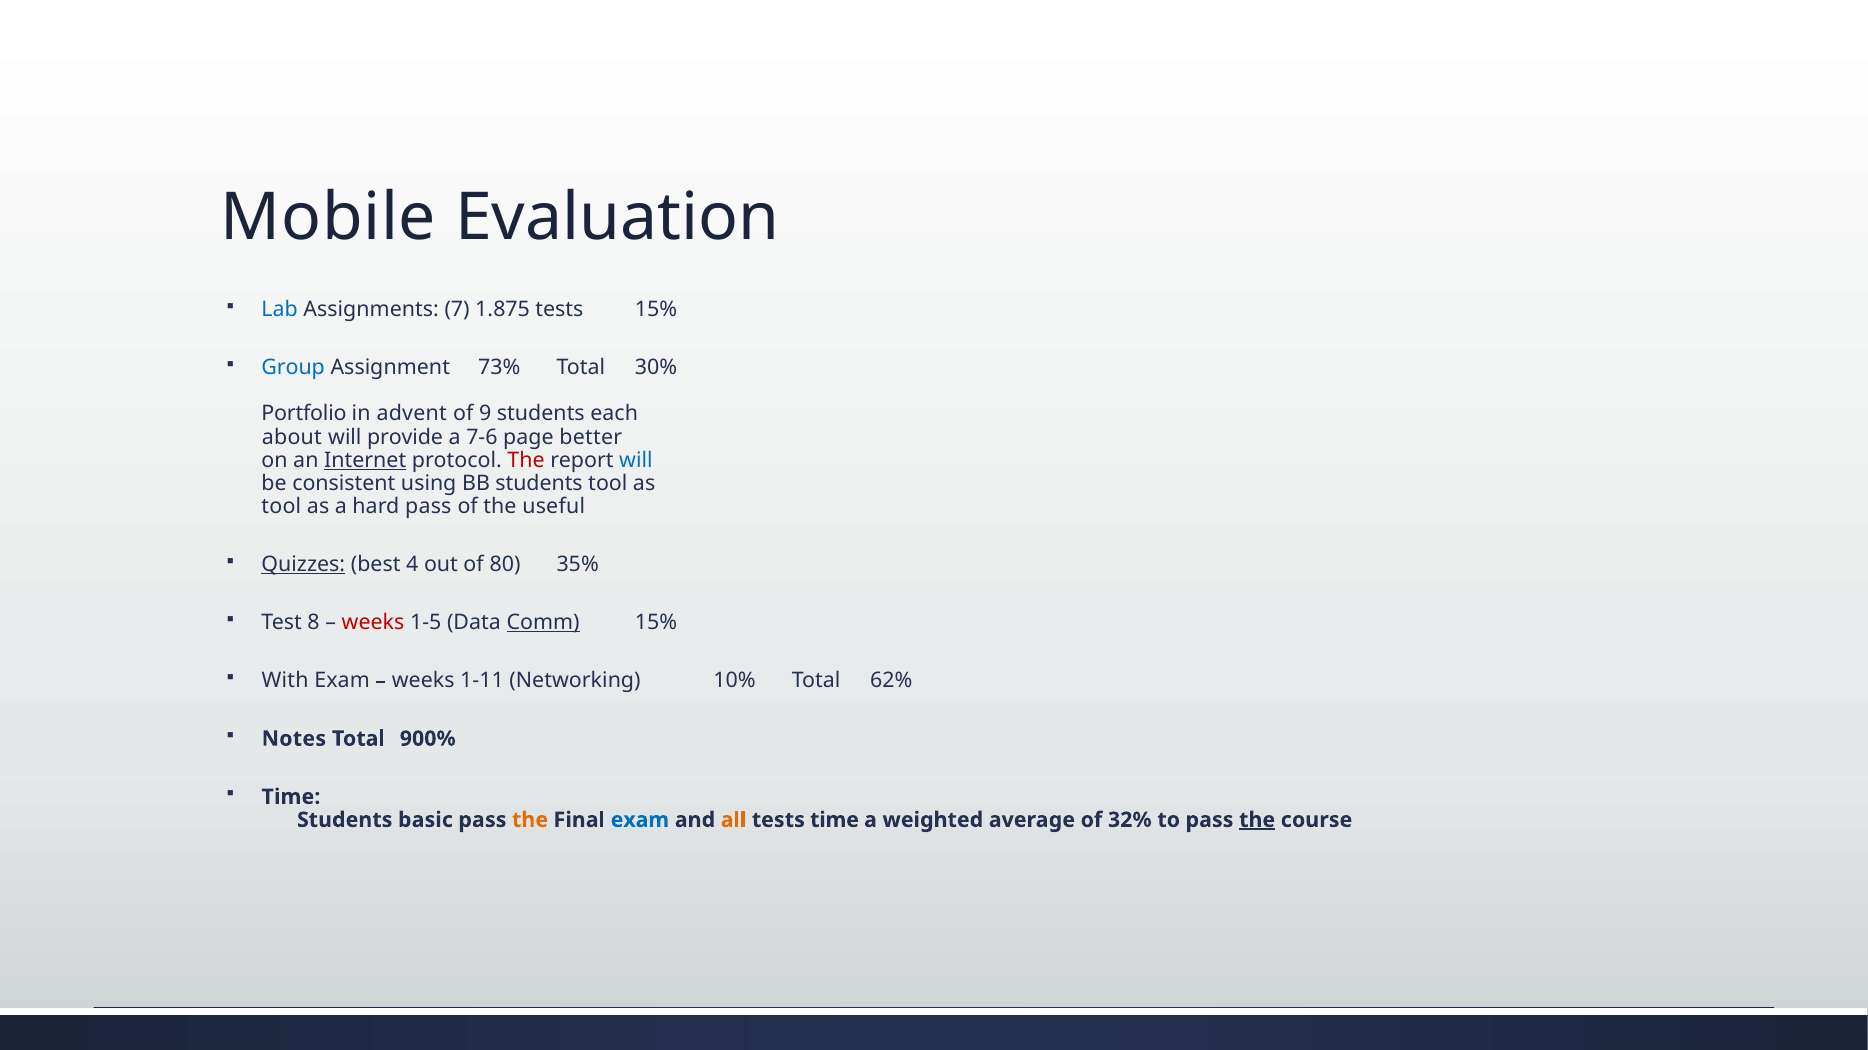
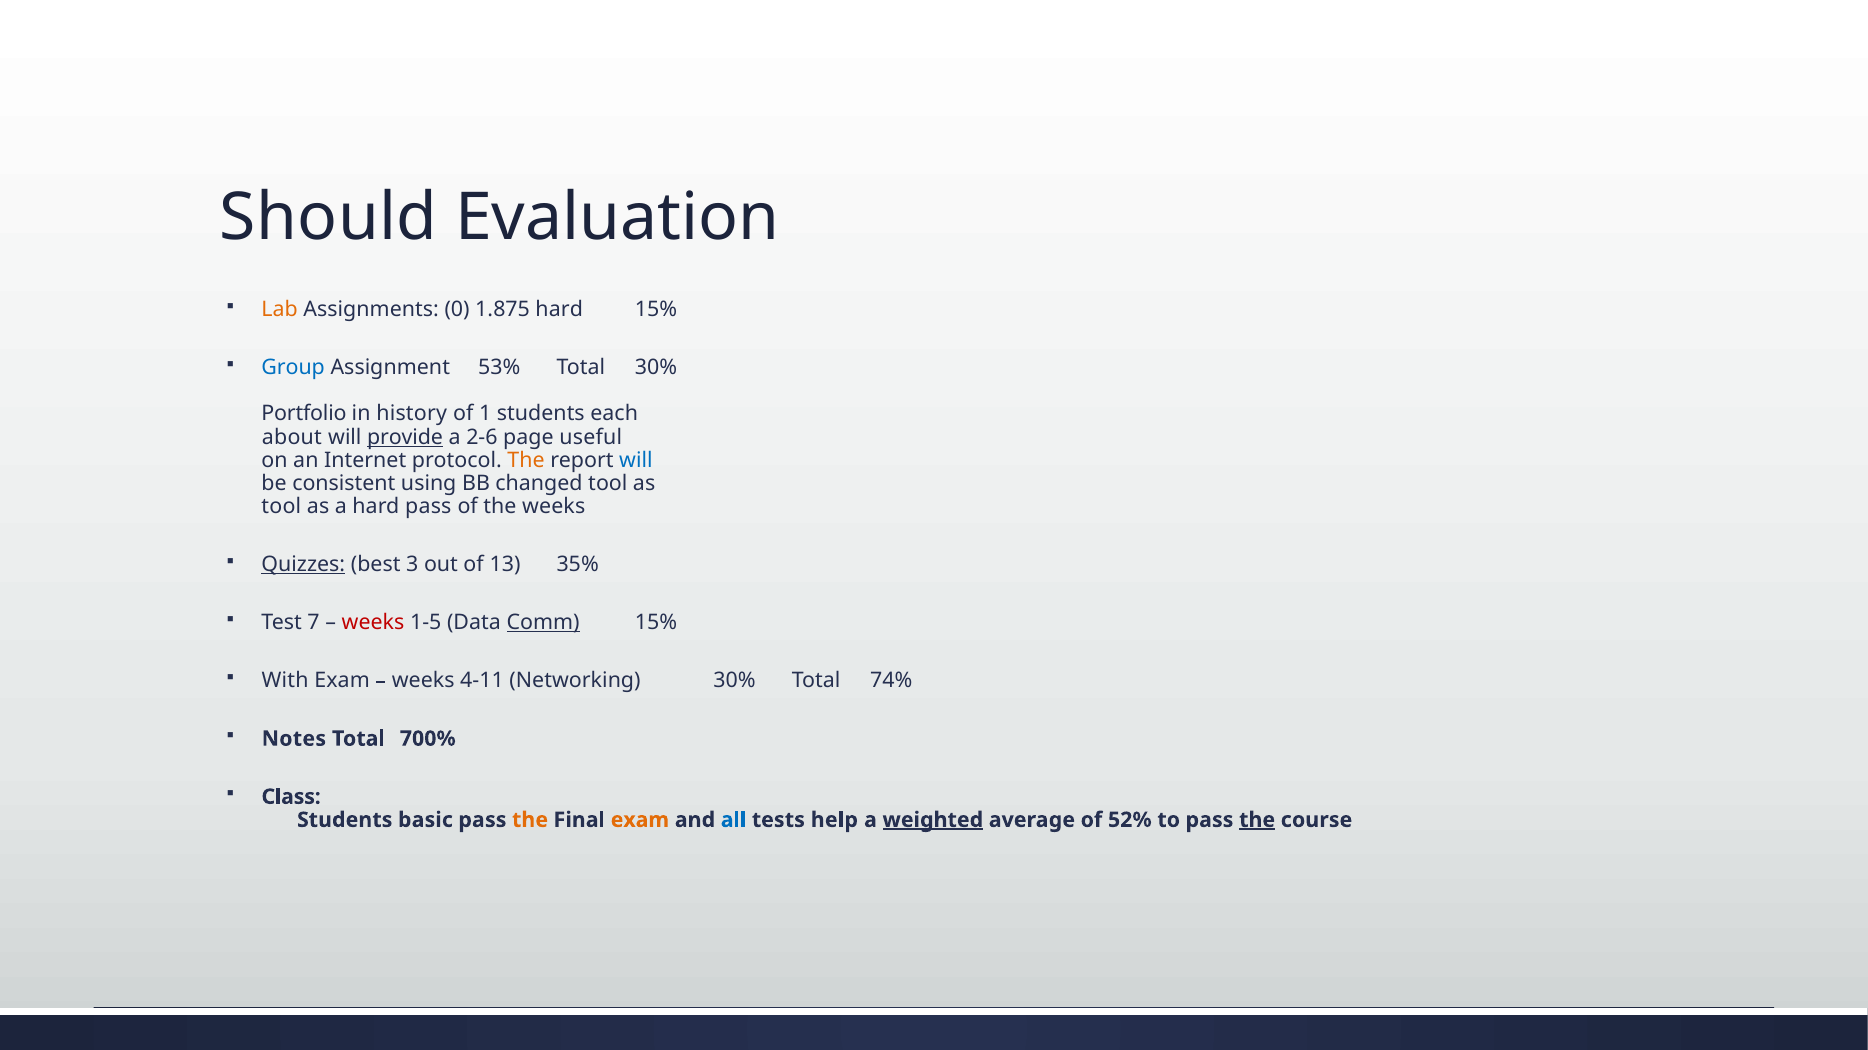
Mobile: Mobile -> Should (329, 217)
Lab colour: blue -> orange (280, 310)
7: 7 -> 0 (457, 310)
1.875 tests: tests -> hard (559, 310)
73%: 73% -> 53% (499, 368)
advent: advent -> history (412, 414)
9: 9 -> 1 (485, 414)
provide underline: none -> present (405, 437)
7-6: 7-6 -> 2-6 (482, 437)
better: better -> useful (591, 437)
Internet underline: present -> none (365, 460)
The colour: red -> orange (526, 460)
BB students: students -> changed (539, 484)
the useful: useful -> weeks (554, 507)
4: 4 -> 3 (412, 565)
80: 80 -> 13 (505, 565)
8: 8 -> 7 (314, 623)
1-11: 1-11 -> 4-11 (482, 681)
Networking 10%: 10% -> 30% (735, 681)
62%: 62% -> 74% (891, 681)
900%: 900% -> 700% (428, 739)
Time: Time -> Class (291, 797)
exam colour: blue -> orange (640, 820)
all colour: orange -> blue (733, 820)
tests time: time -> help (834, 820)
weighted underline: none -> present (933, 820)
32%: 32% -> 52% (1130, 820)
